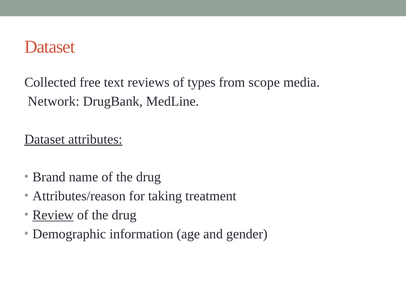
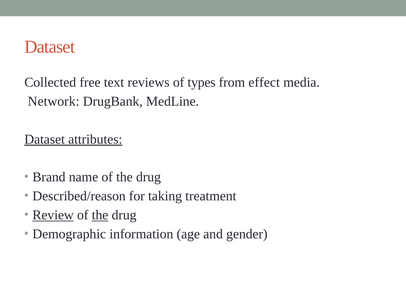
scope: scope -> effect (264, 82)
Attributes/reason: Attributes/reason -> Described/reason (79, 196)
the underline: none -> present (100, 215)
